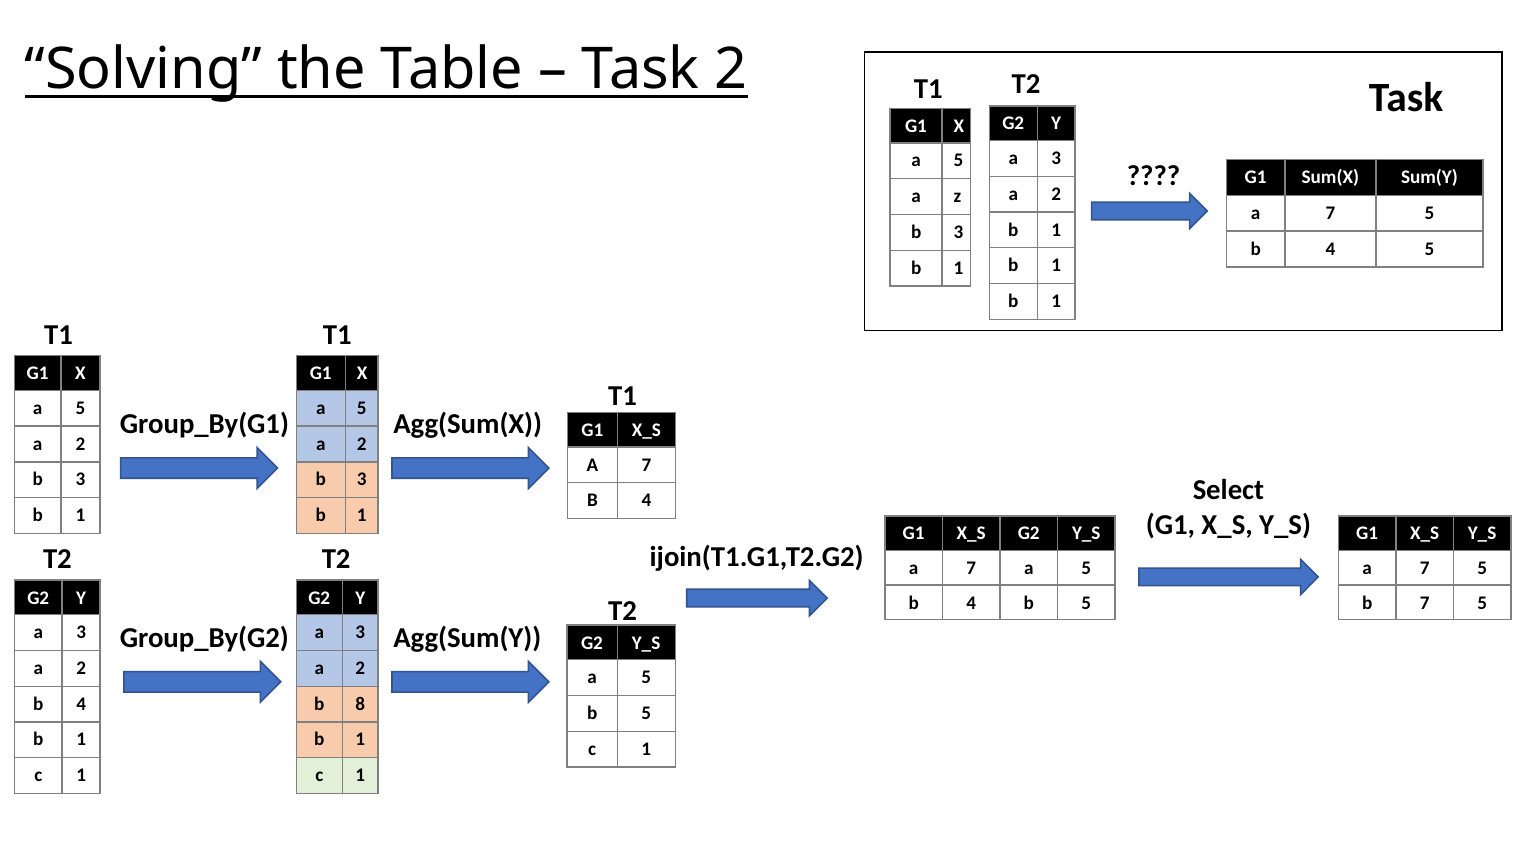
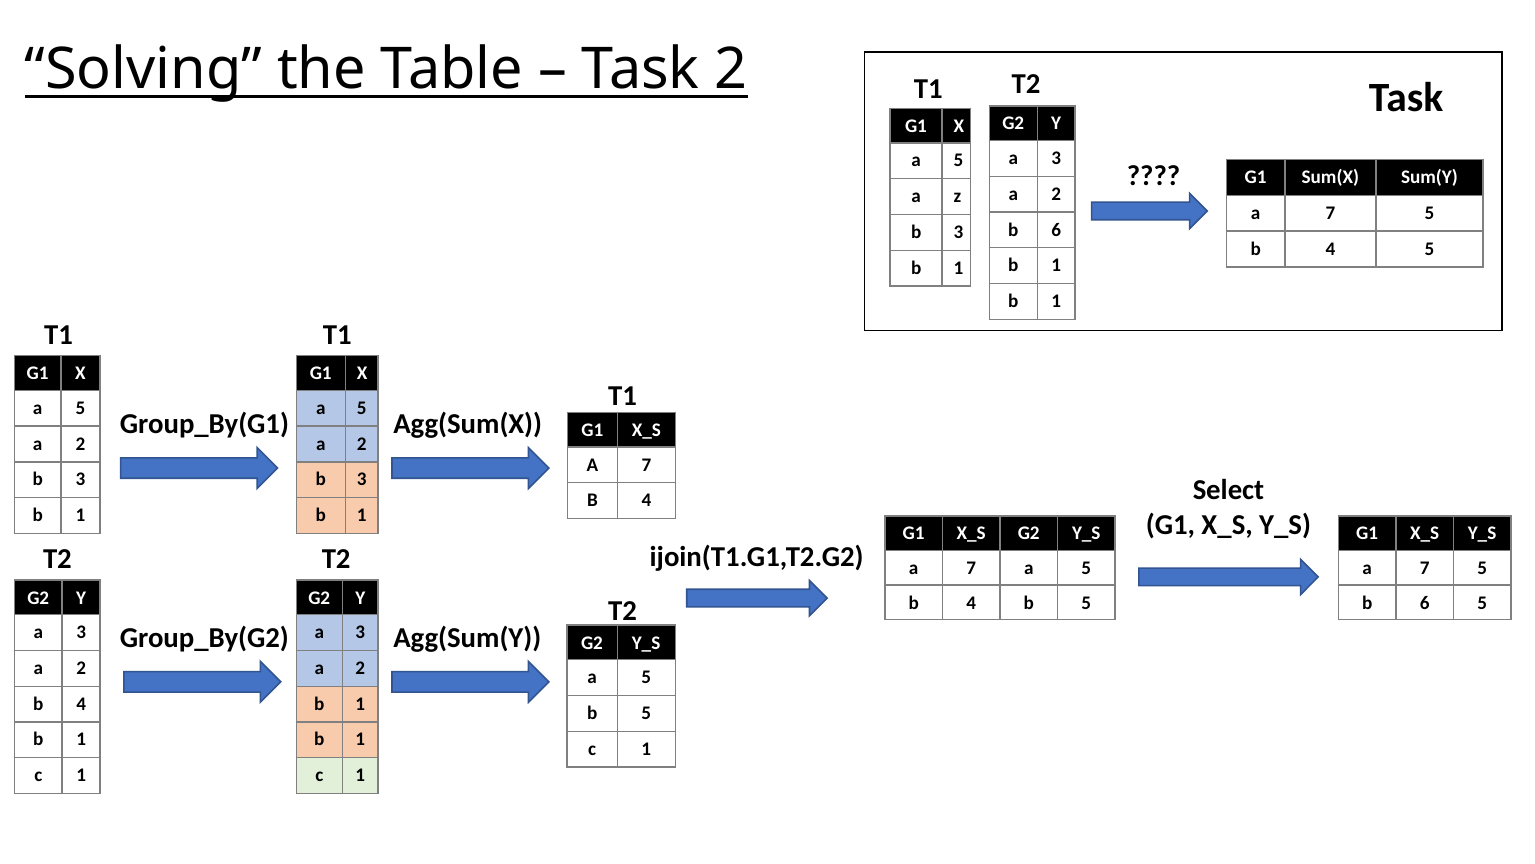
1: 1 -> 6 (1056, 230)
7: 7 -> 6 (1425, 602)
8: 8 -> 1 (360, 703)
